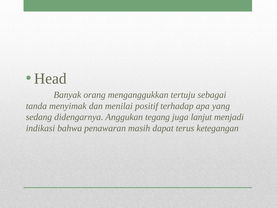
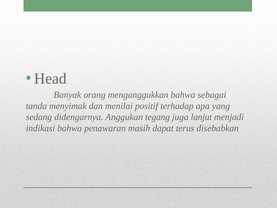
menganggukkan tertuju: tertuju -> bahwa (183, 95)
ketegangan: ketegangan -> disebabkan (218, 128)
